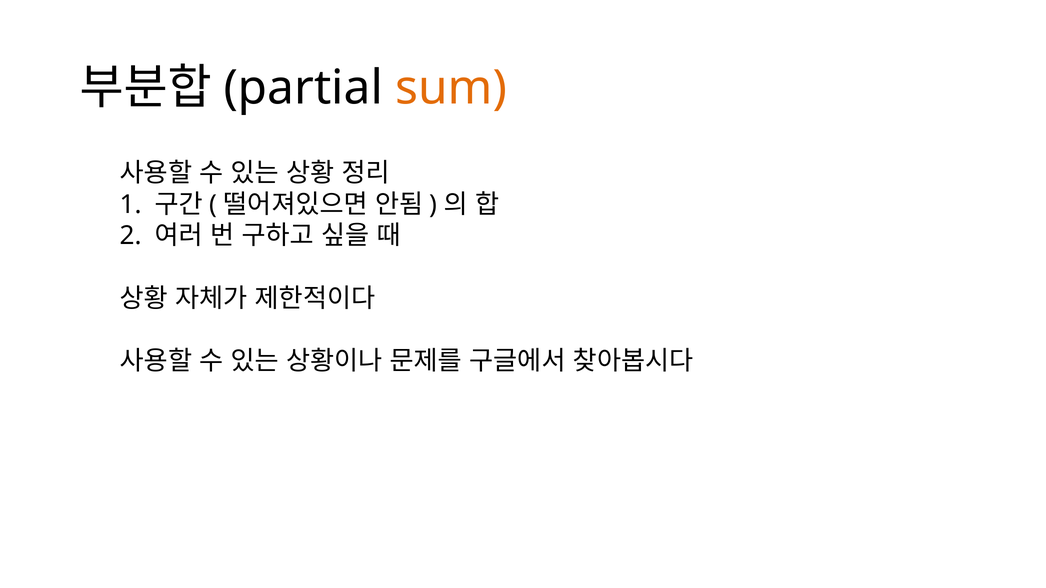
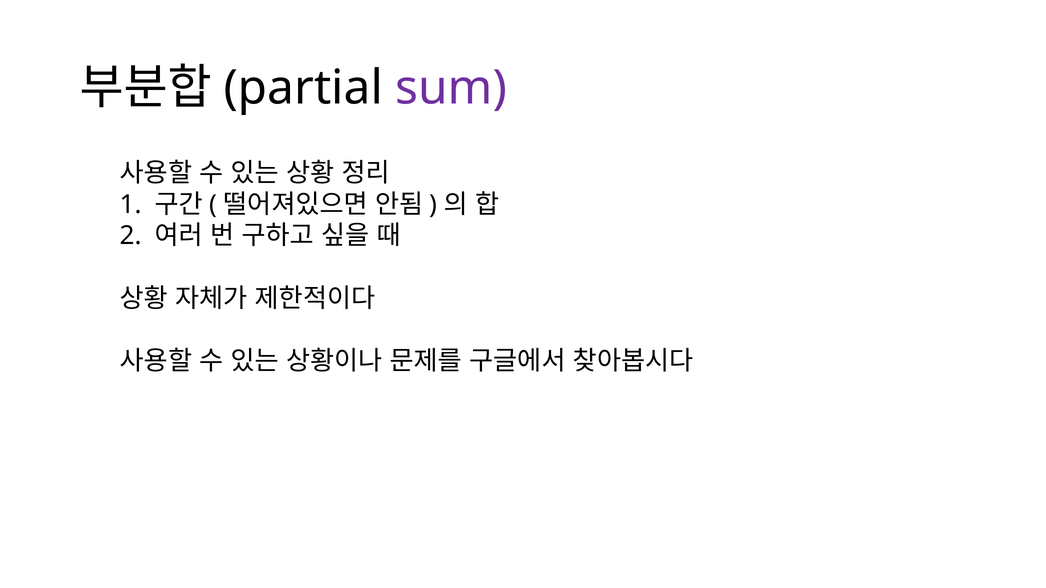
sum colour: orange -> purple (451, 88)
